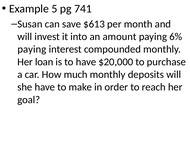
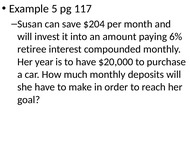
741: 741 -> 117 (83, 9)
$613: $613 -> $204 (94, 24)
paying: paying -> retiree (32, 49)
loan: loan -> year (44, 62)
